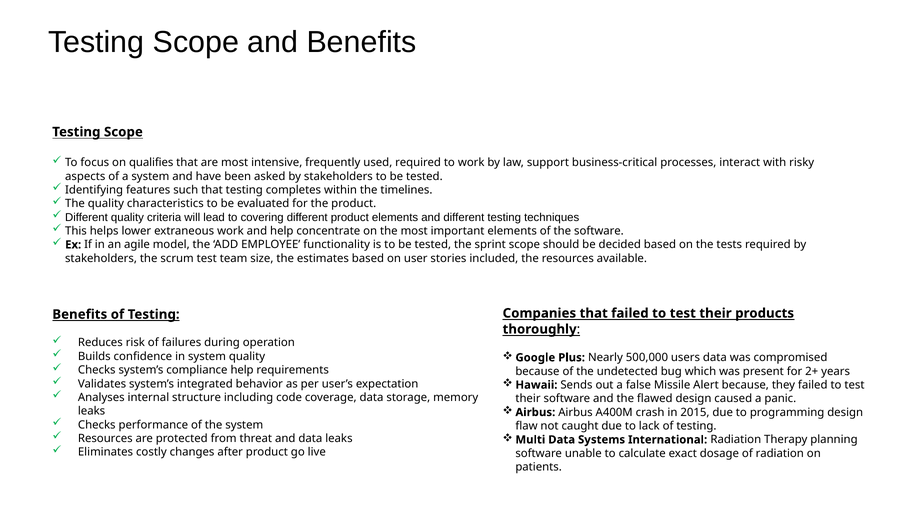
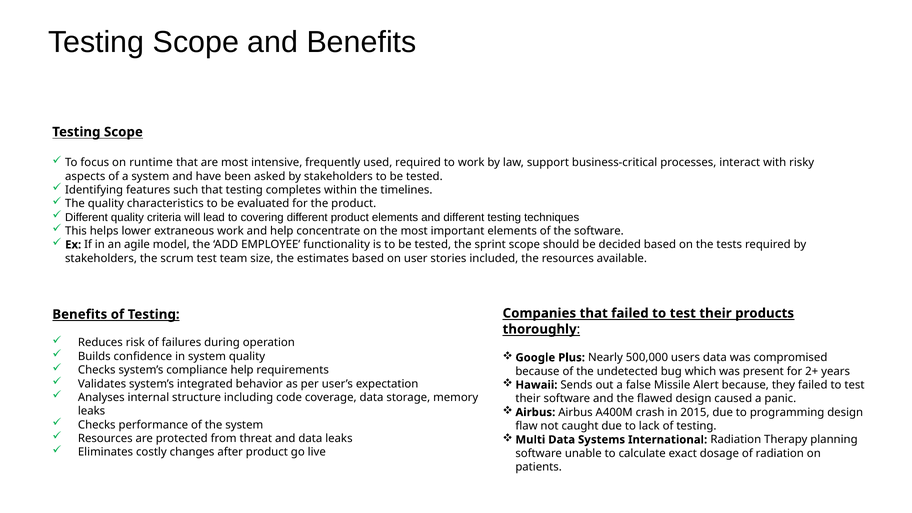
qualifies: qualifies -> runtime (151, 163)
